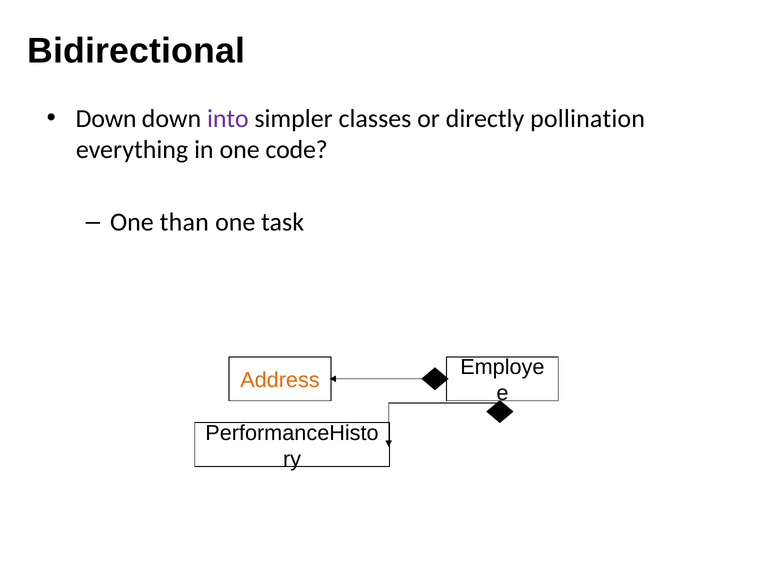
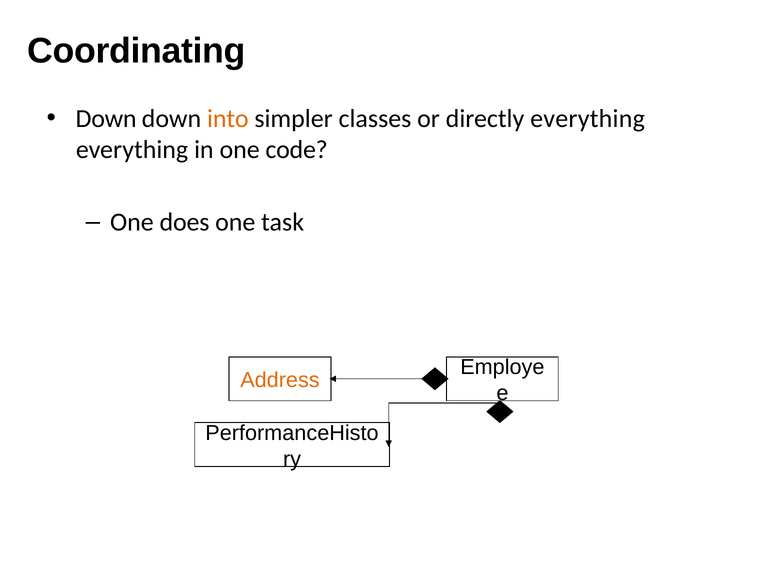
Bidirectional: Bidirectional -> Coordinating (136, 51)
into colour: purple -> orange (228, 119)
directly pollination: pollination -> everything (588, 119)
than: than -> does (185, 223)
